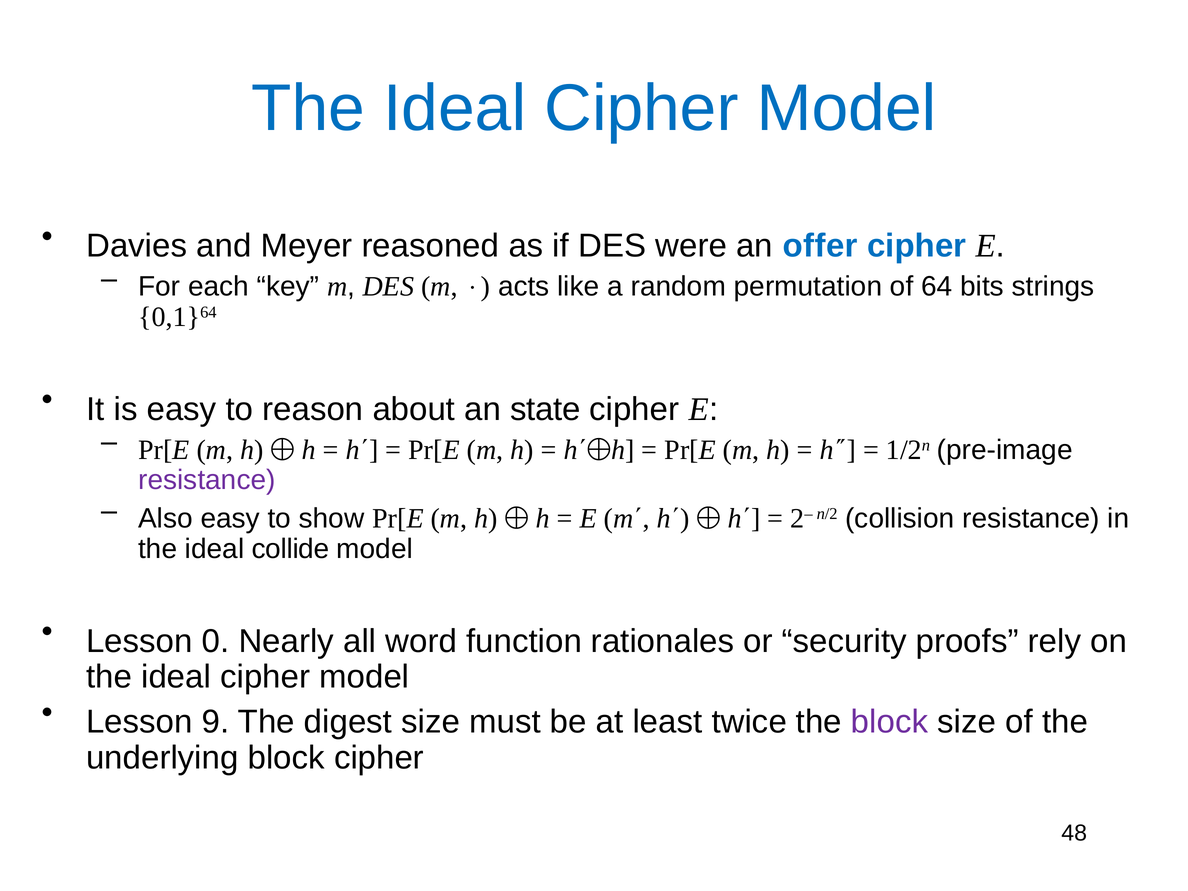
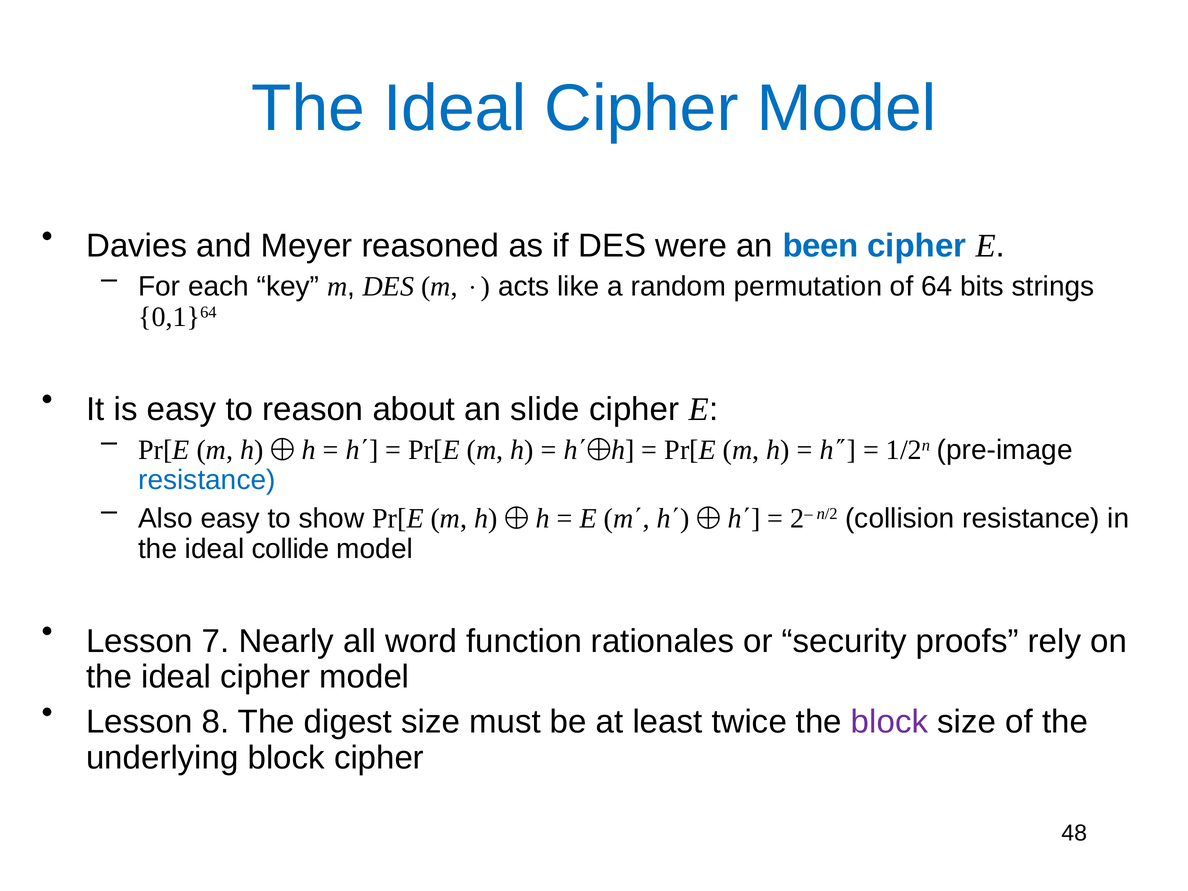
offer: offer -> been (821, 246)
state: state -> slide (545, 409)
resistance colour: purple -> blue (207, 480)
0: 0 -> 7 (216, 641)
9: 9 -> 8 (216, 722)
